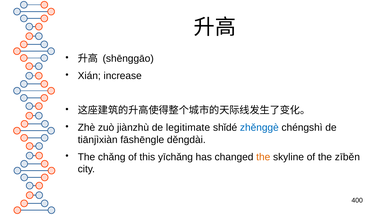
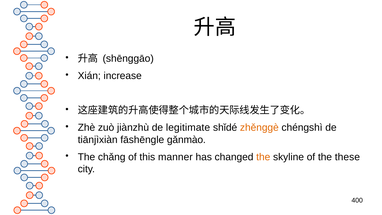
zhěnggè colour: blue -> orange (259, 128)
děngdài: děngdài -> gǎnmào (186, 140)
yīchǎng: yīchǎng -> manner (175, 157)
zīběn: zīběn -> these (347, 157)
